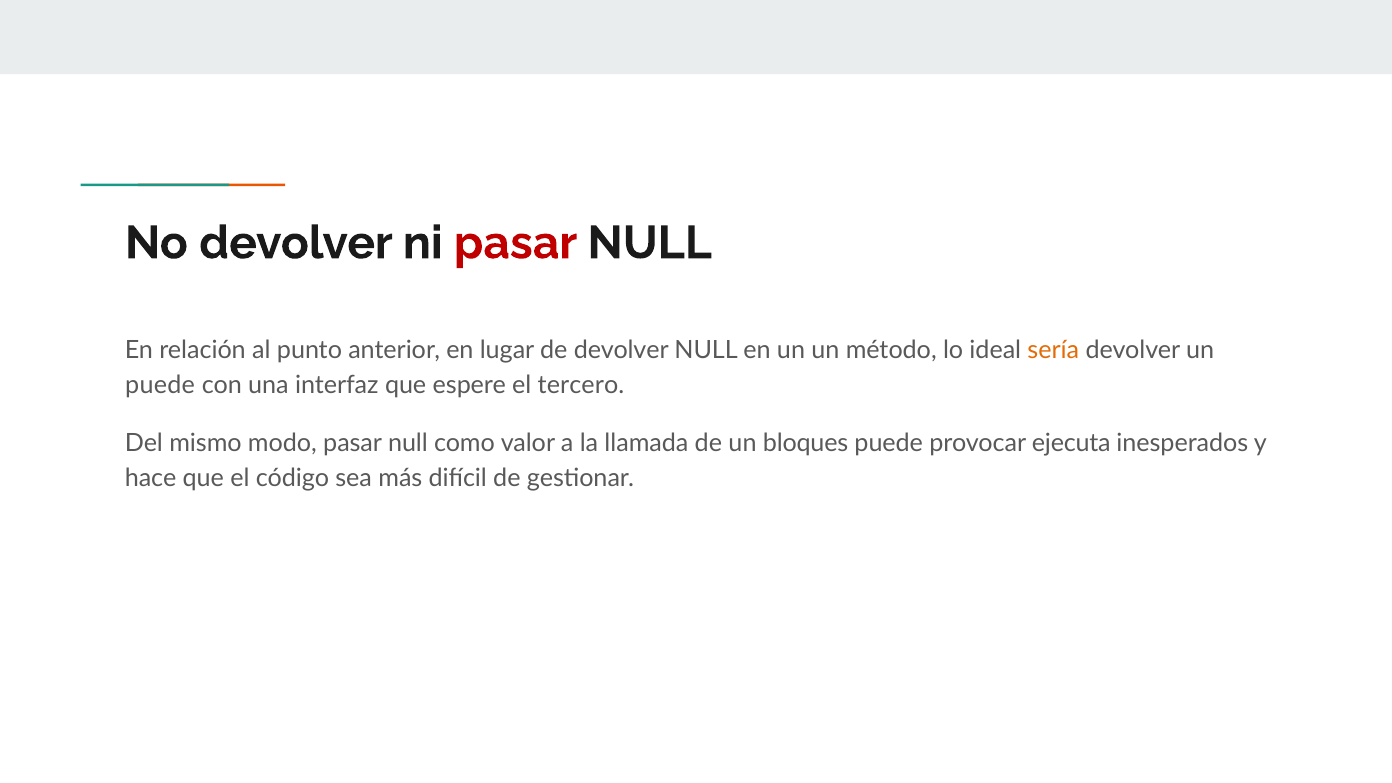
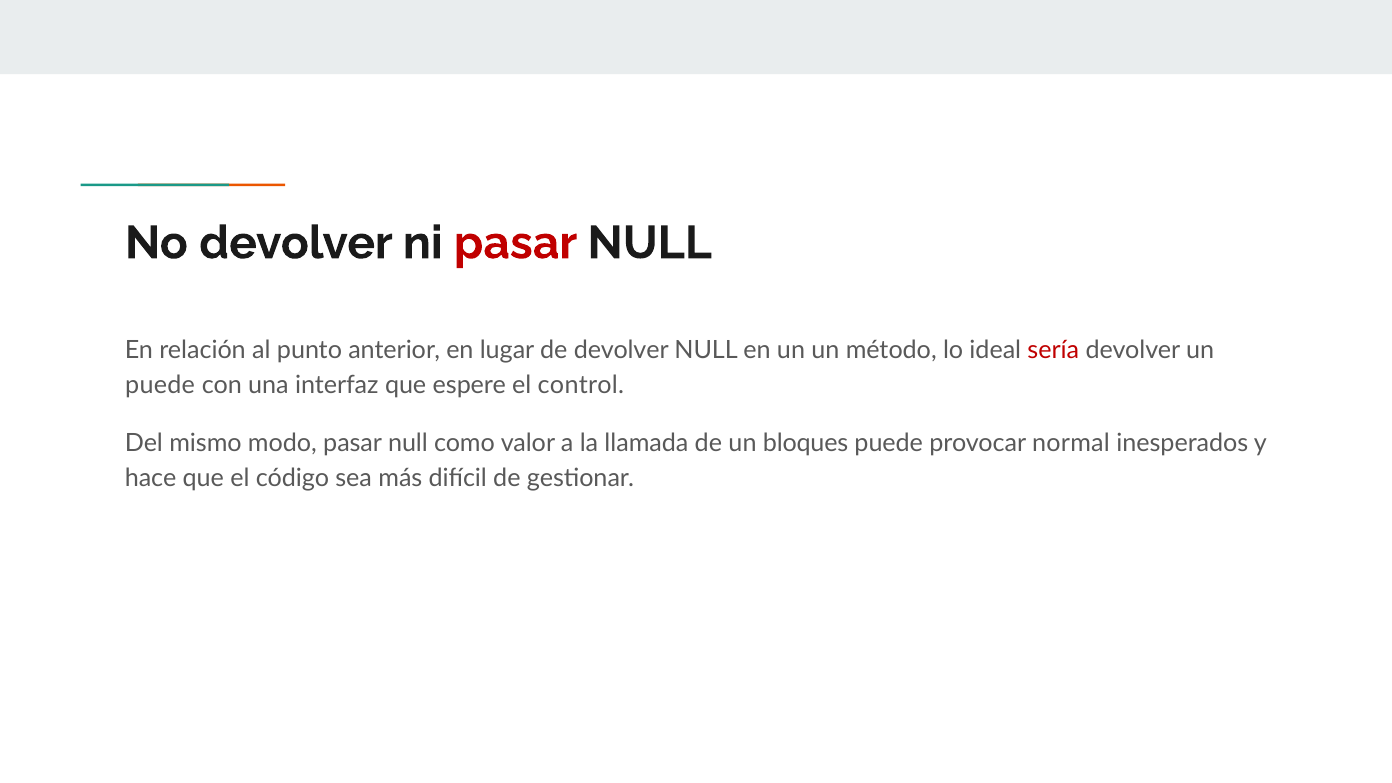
sería colour: orange -> red (1053, 351)
tercero: tercero -> control (581, 385)
ejecuta: ejecuta -> normal (1071, 443)
